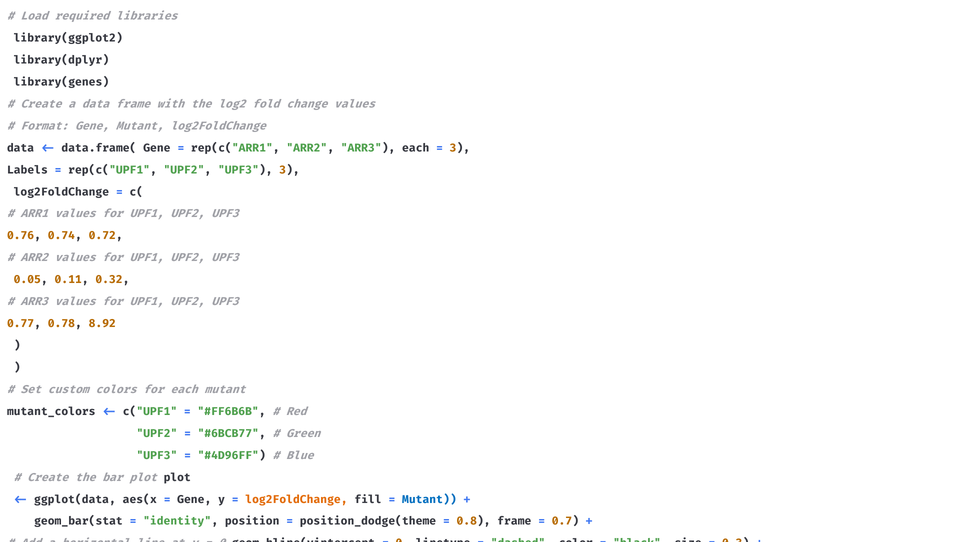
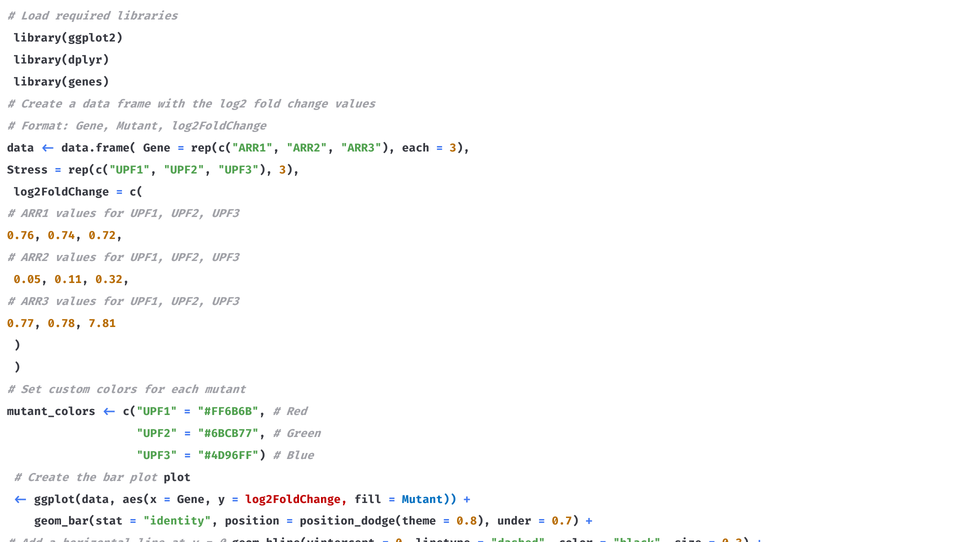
Labels: Labels -> Stress (27, 170)
8.92: 8.92 -> 7.81 (102, 324)
log2FoldChange colour: orange -> red (296, 500)
0.8 frame: frame -> under (514, 522)
